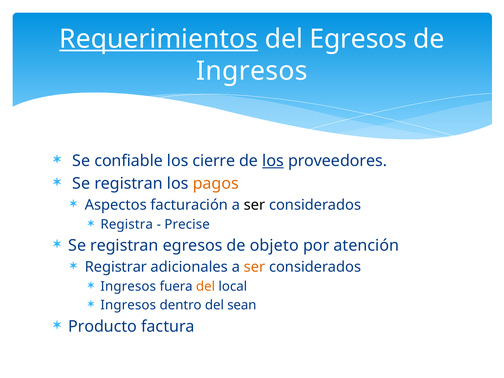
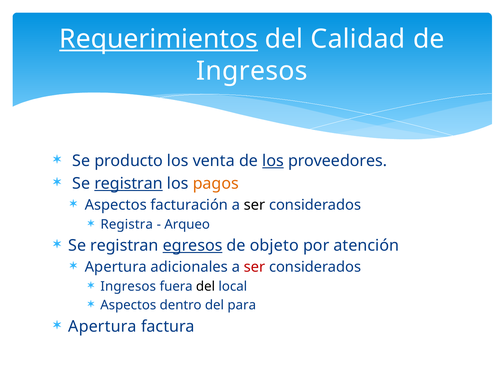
del Egresos: Egresos -> Calidad (358, 39)
confiable: confiable -> producto (129, 161)
cierre: cierre -> venta (214, 161)
registran underline: none -> present (129, 183)
Precise: Precise -> Arqueo (187, 224)
egresos underline: none -> present (193, 246)
Registrar: Registrar -> Apertura (116, 267)
ser colour: orange -> red (255, 267)
del colour: orange -> black (206, 287)
Ingresos: Ingresos -> Aspectos (128, 305)
sean: sean -> para (242, 305)
Producto: Producto -> Apertura (102, 326)
